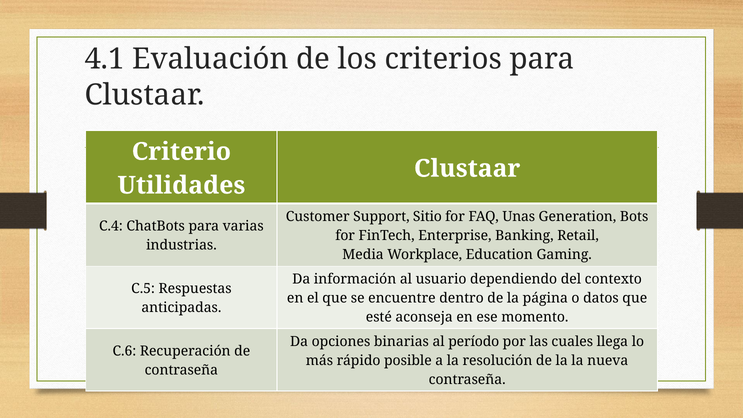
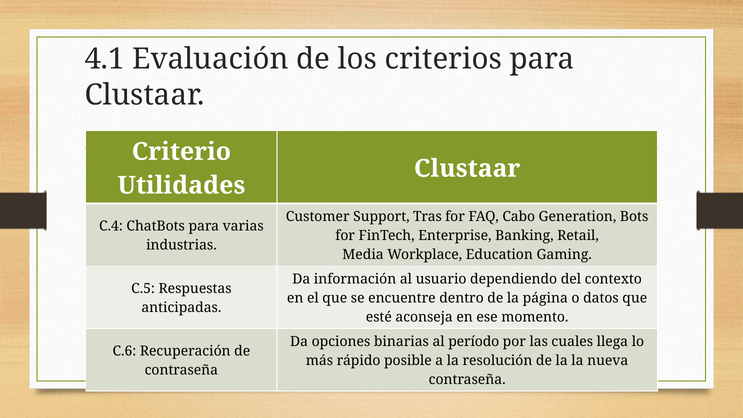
Sitio: Sitio -> Tras (427, 217)
Unas: Unas -> Cabo (519, 217)
